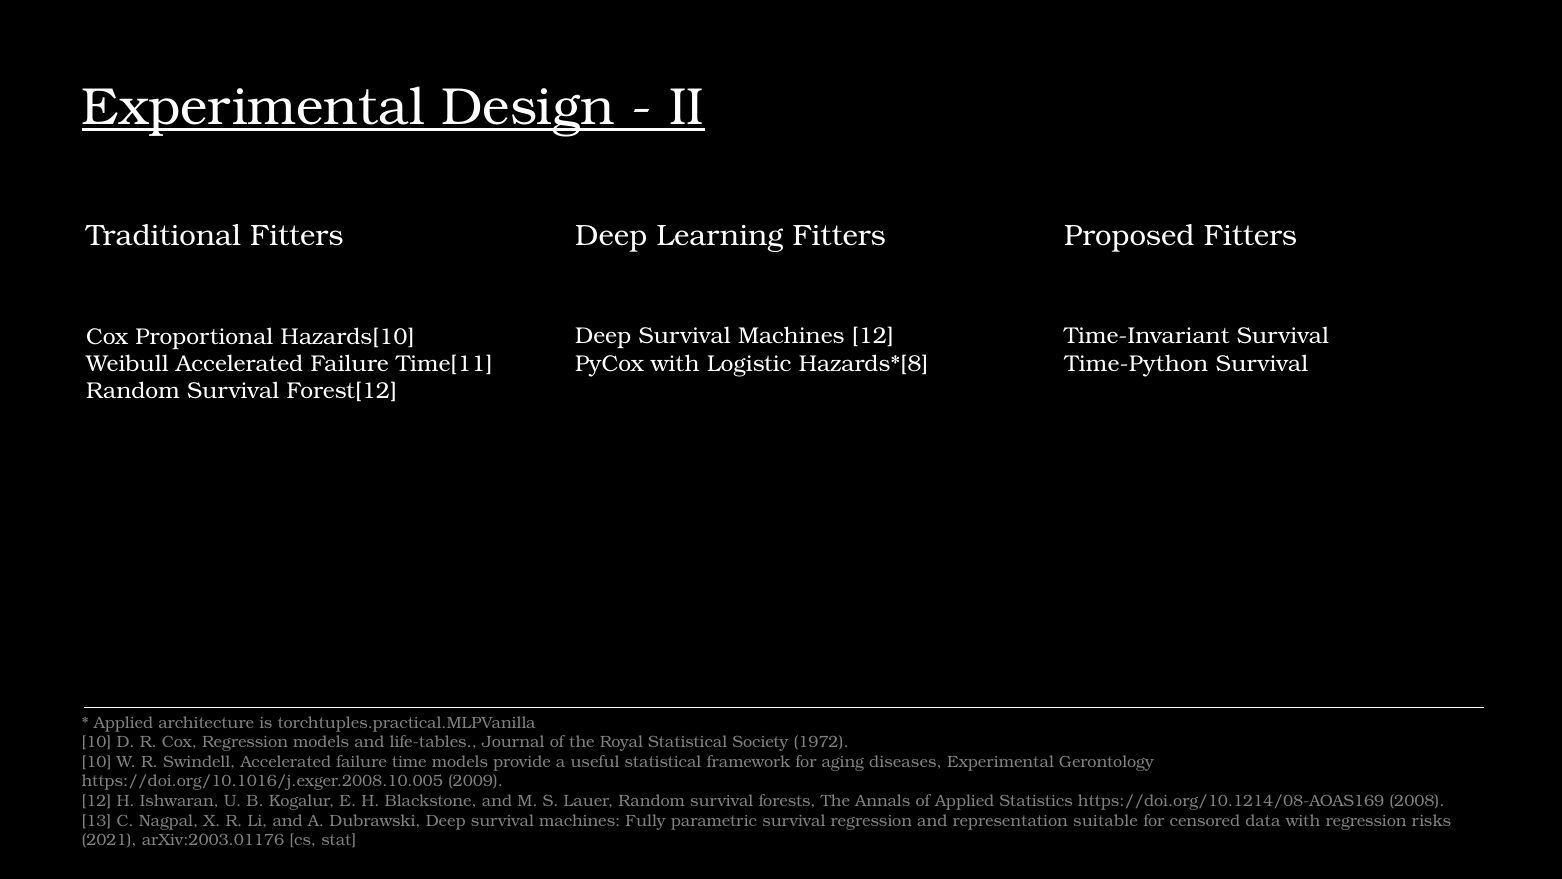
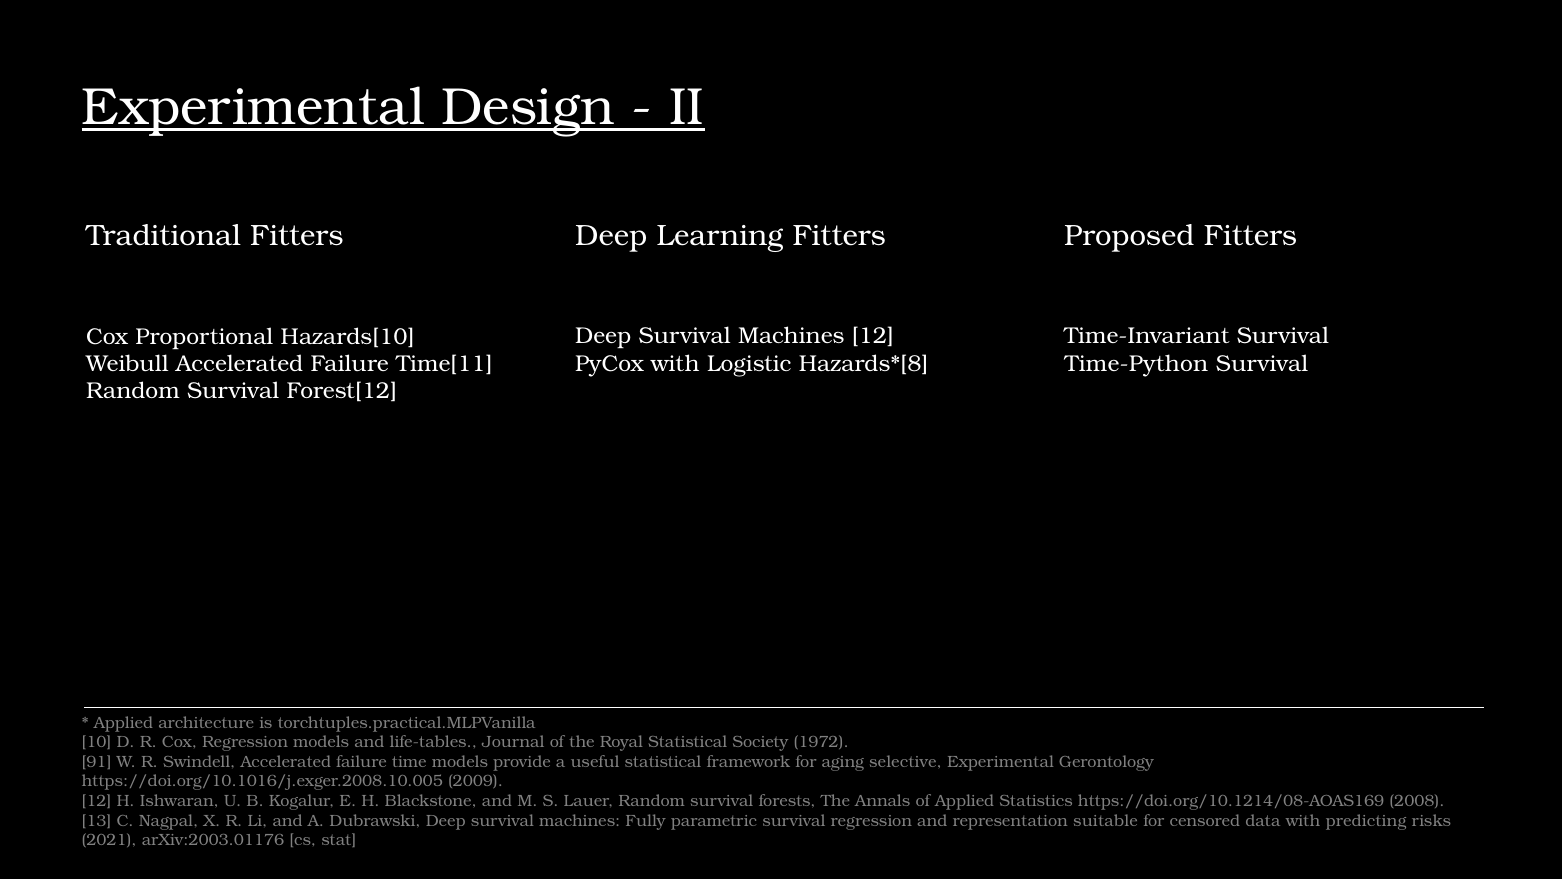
10: 10 -> 91 (97, 762)
diseases: diseases -> selective (906, 762)
with regression: regression -> predicting (1366, 820)
